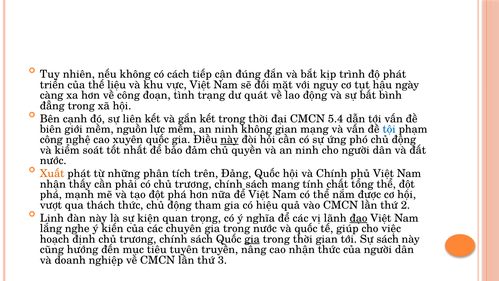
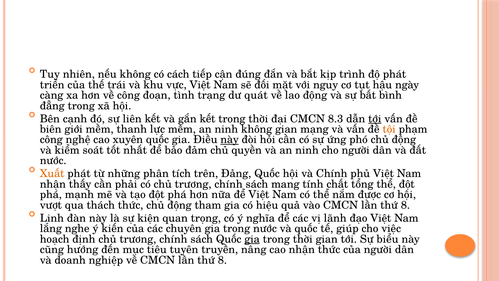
liệu: liệu -> trái (117, 85)
5.4: 5.4 -> 8.3 (336, 119)
tới underline: none -> present (375, 119)
nguồn: nguồn -> thanh (132, 129)
tội colour: blue -> orange (389, 129)
2: 2 -> 8 (405, 205)
đạo underline: present -> none (359, 218)
Sự sách: sách -> biểu (387, 239)
3: 3 -> 8 (222, 260)
